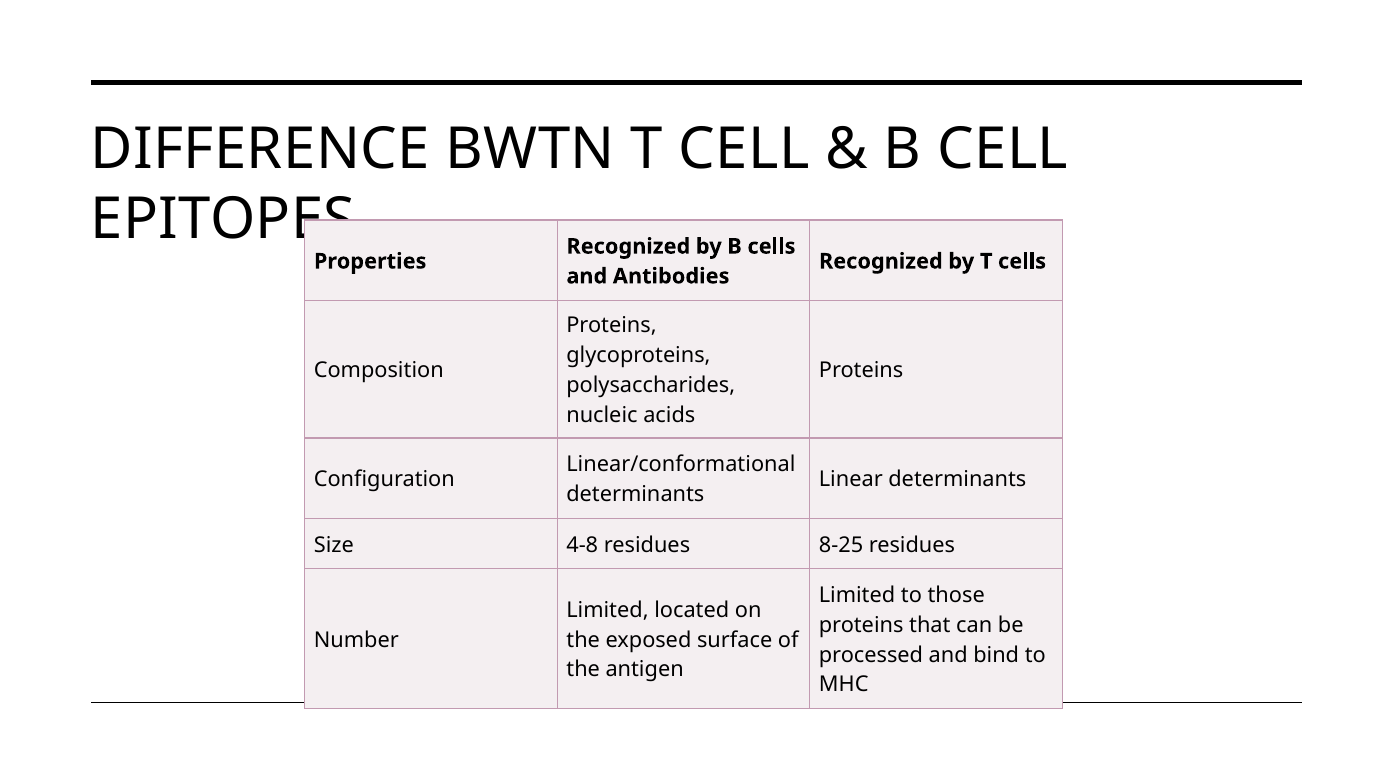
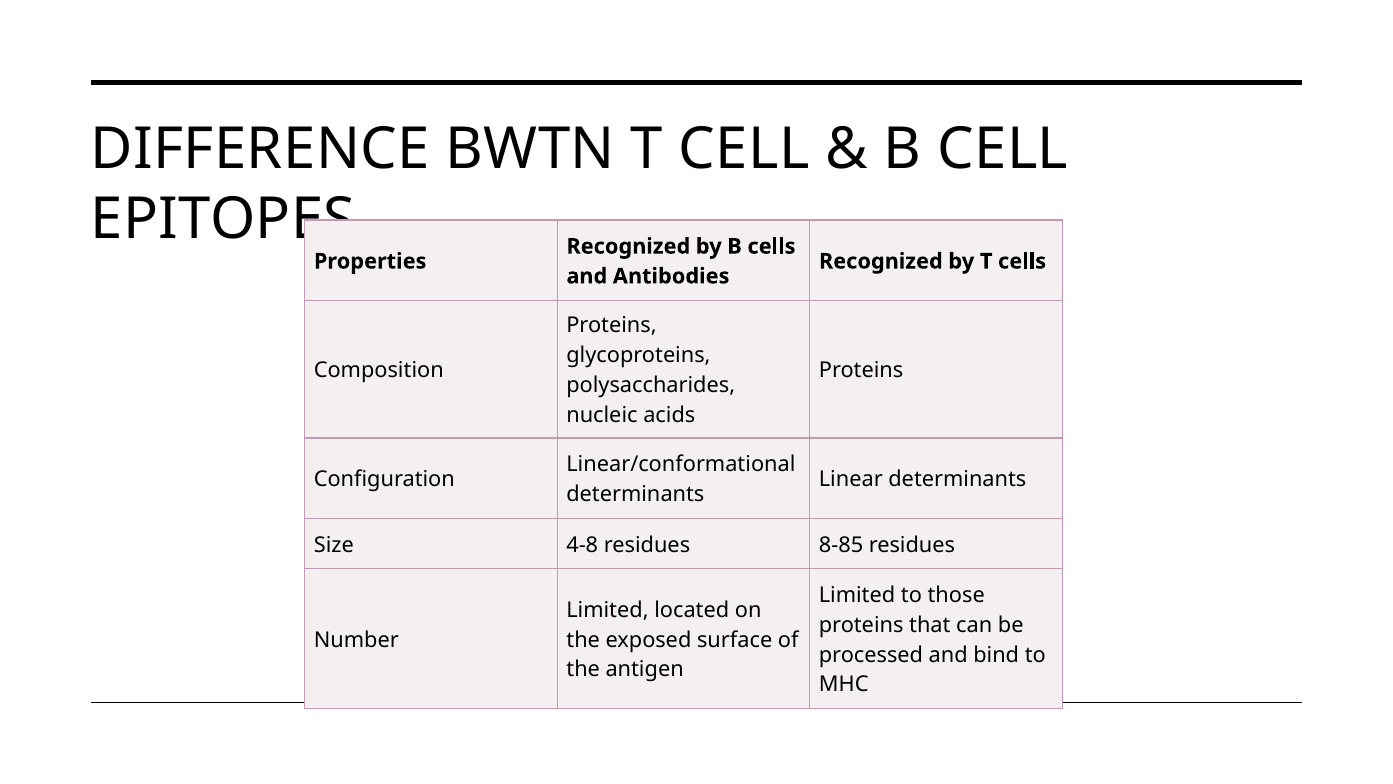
8-25: 8-25 -> 8-85 (841, 545)
